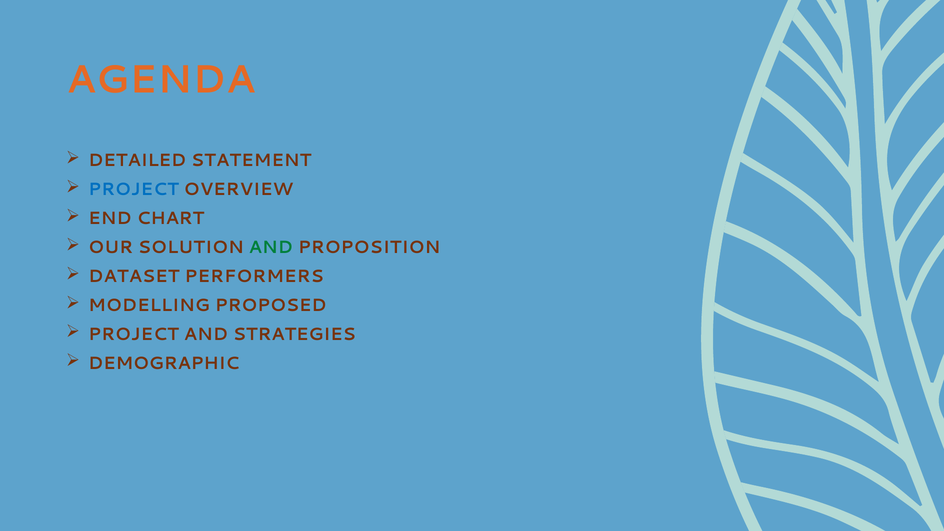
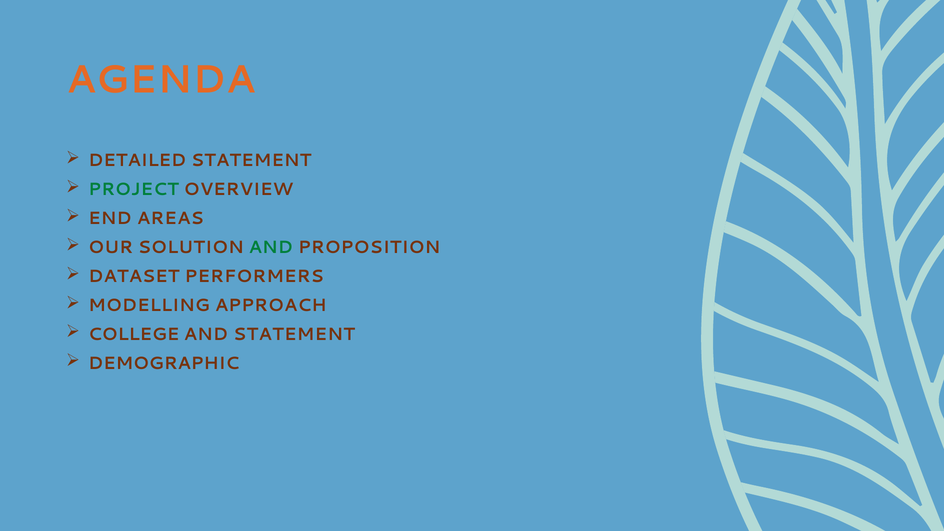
PROJECT colour: blue -> green (134, 189)
CHART: CHART -> AREAS (170, 218)
PROPOSED: PROPOSED -> APPROACH (271, 305)
PROJECT: PROJECT -> COLLEGE (134, 334)
AND STRATEGIES: STRATEGIES -> STATEMENT (294, 334)
